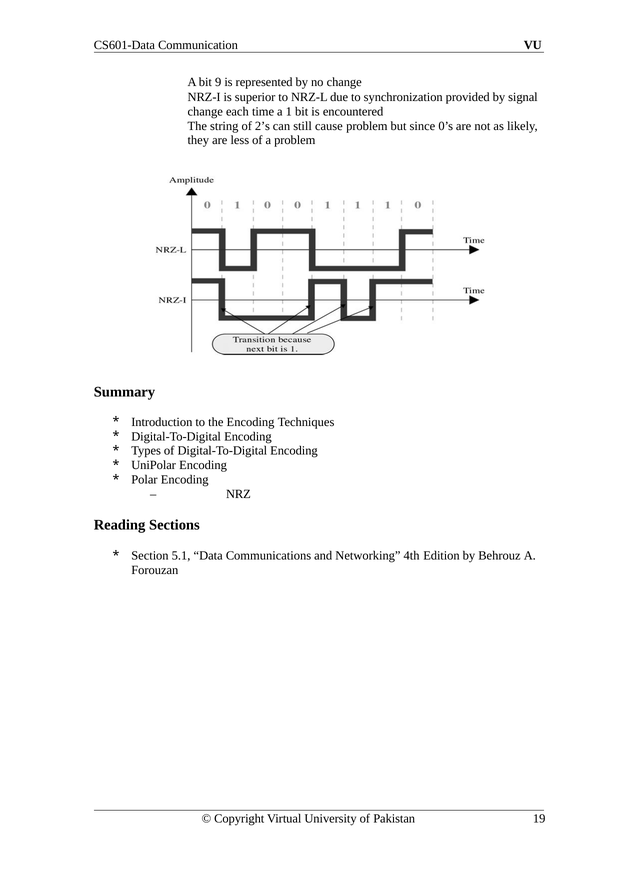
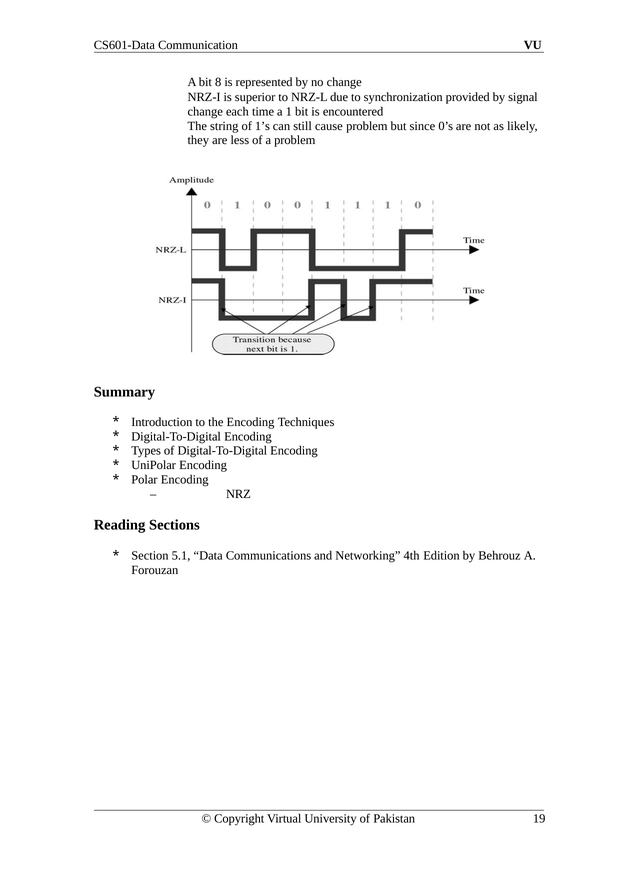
9: 9 -> 8 (218, 82)
2’s: 2’s -> 1’s (262, 126)
